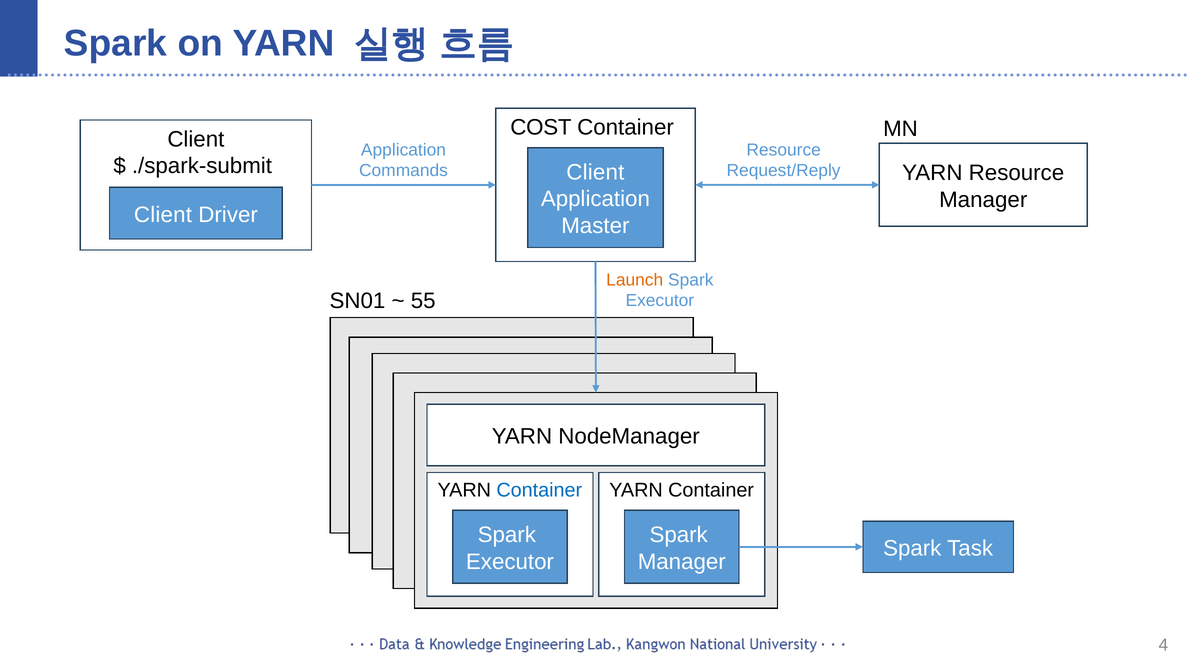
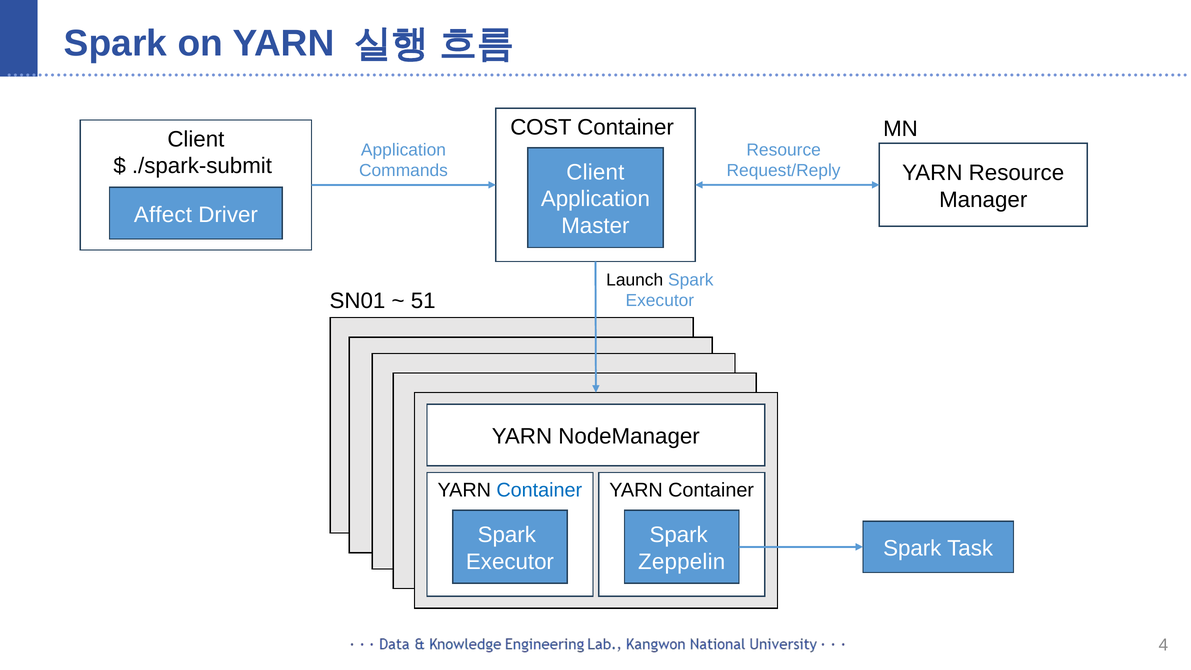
Client: Client -> Affect (163, 215)
Launch colour: orange -> black (635, 280)
55: 55 -> 51 (423, 301)
Manager: Manager -> Zeppelin (682, 562)
